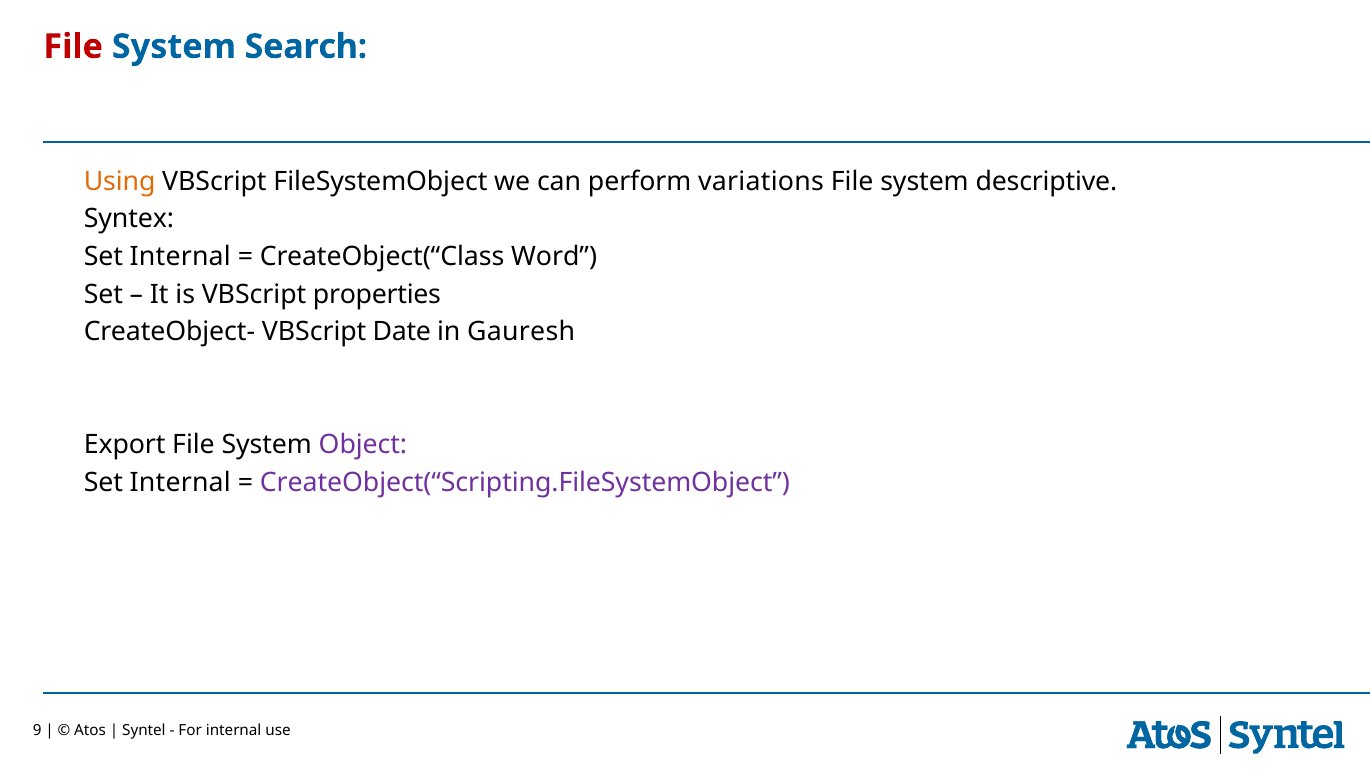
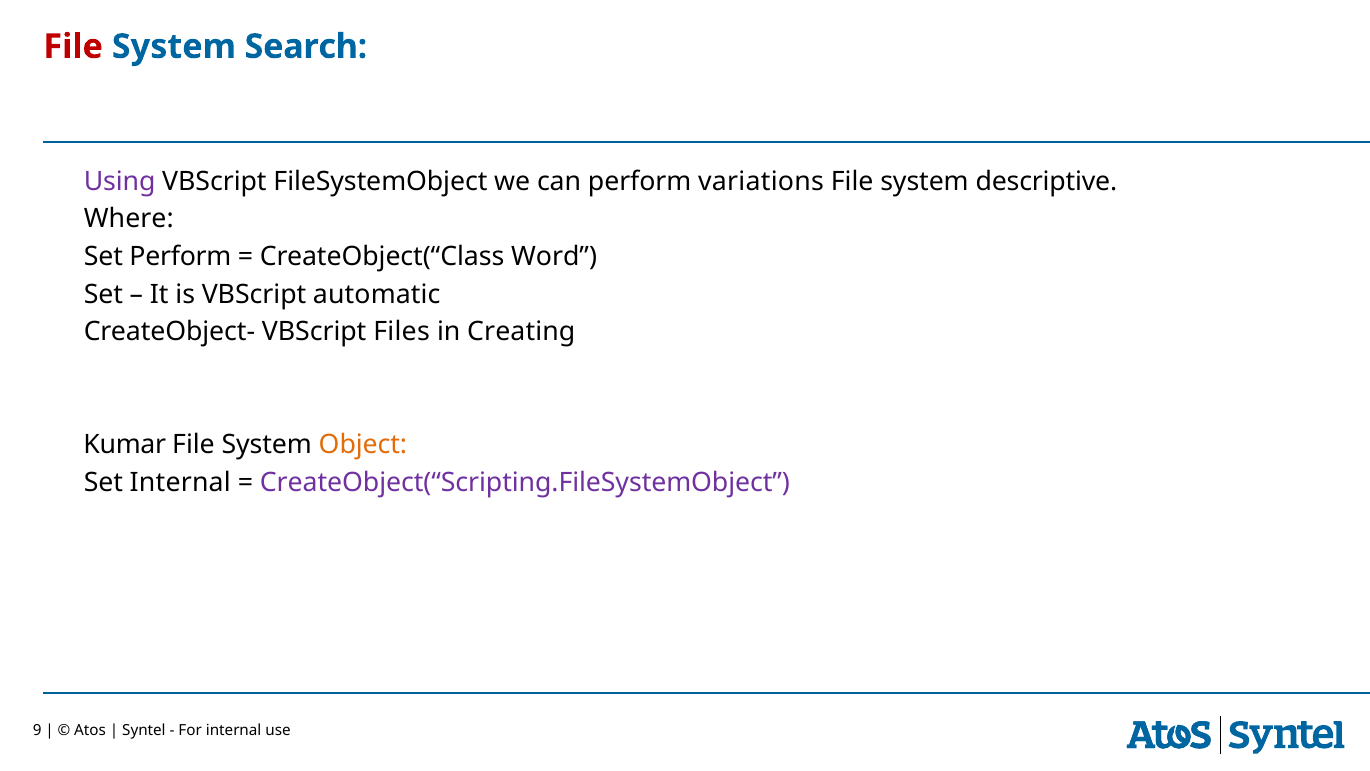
Using colour: orange -> purple (120, 181)
Syntex: Syntex -> Where (129, 219)
Internal: Internal -> Perform (180, 257)
properties: properties -> automatic (377, 294)
Date: Date -> Files (402, 332)
Gauresh: Gauresh -> Creating (521, 332)
Export: Export -> Kumar (125, 445)
Object colour: purple -> orange (363, 445)
